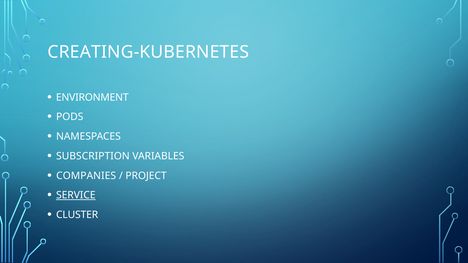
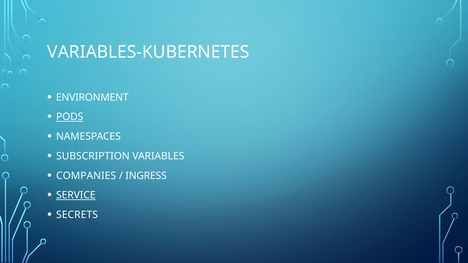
CREATING-KUBERNETES: CREATING-KUBERNETES -> VARIABLES-KUBERNETES (148, 52)
PODS underline: none -> present (70, 117)
PROJECT: PROJECT -> INGRESS (146, 176)
CLUSTER: CLUSTER -> SECRETS (77, 215)
